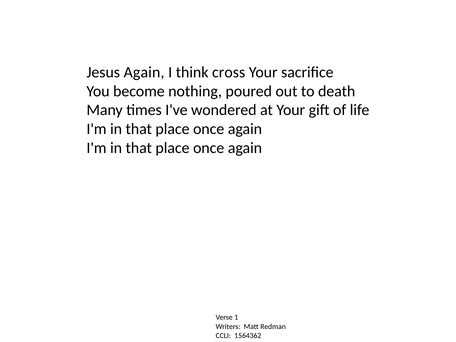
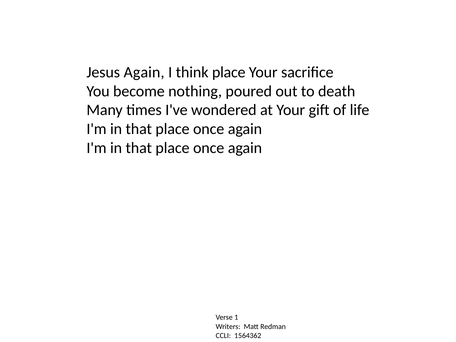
think cross: cross -> place (229, 72)
